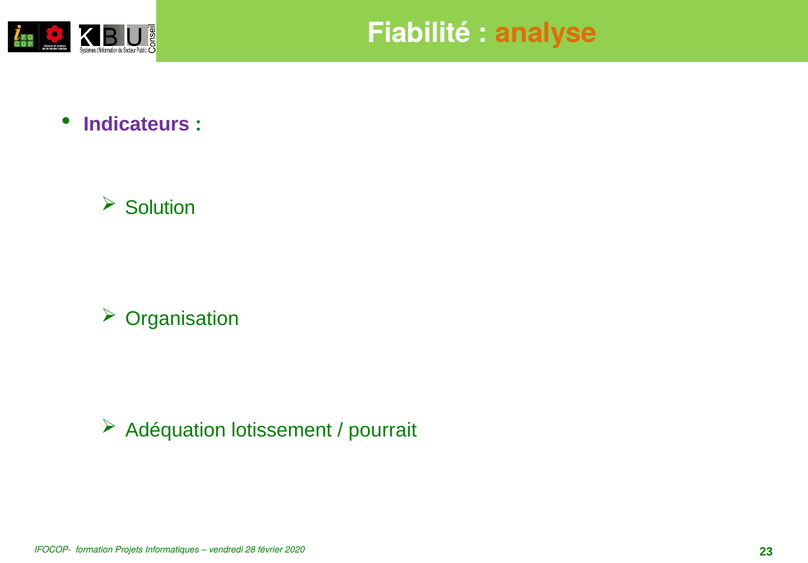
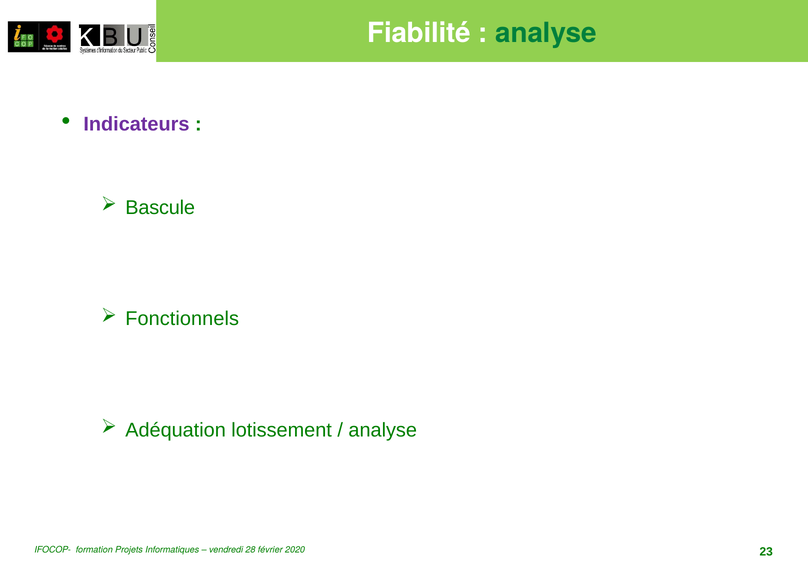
analyse colour: orange -> green (546, 33)
Solution: Solution -> Bascule (160, 208)
Organisation: Organisation -> Fonctionnels (182, 319)
pourrait: pourrait -> analyse (383, 430)
